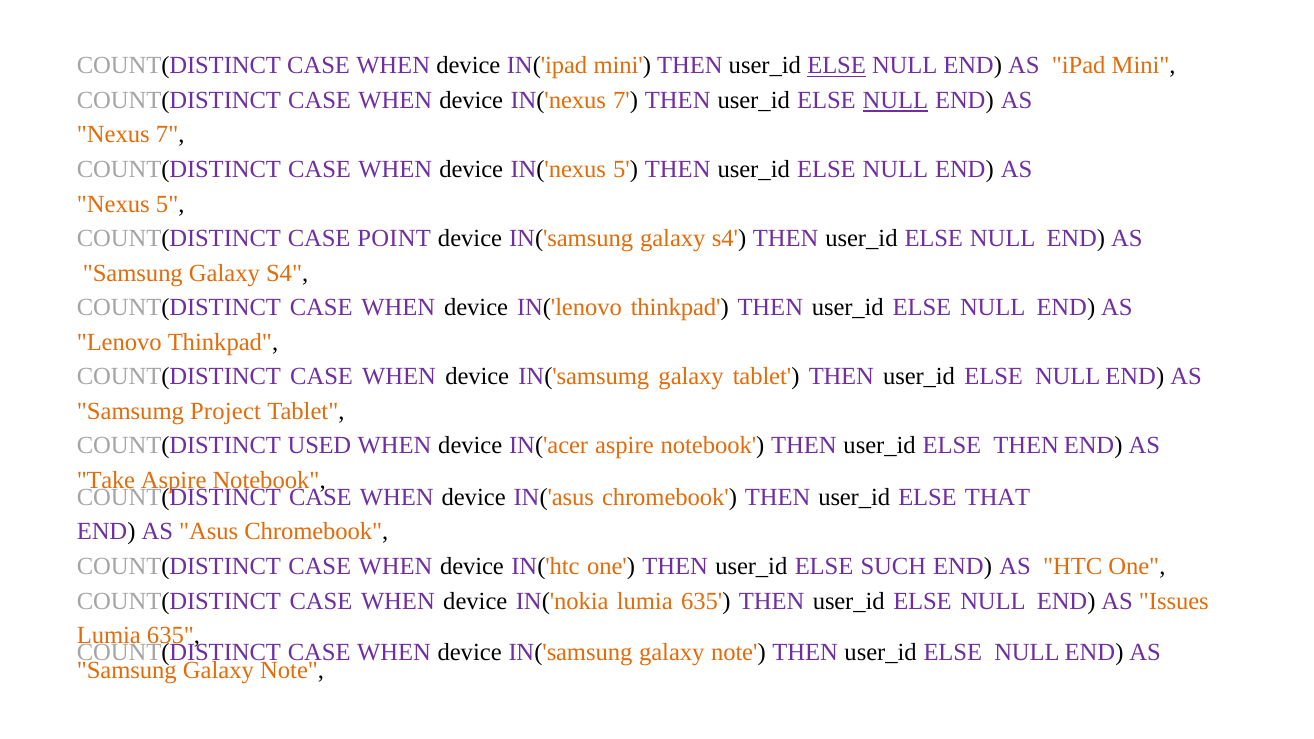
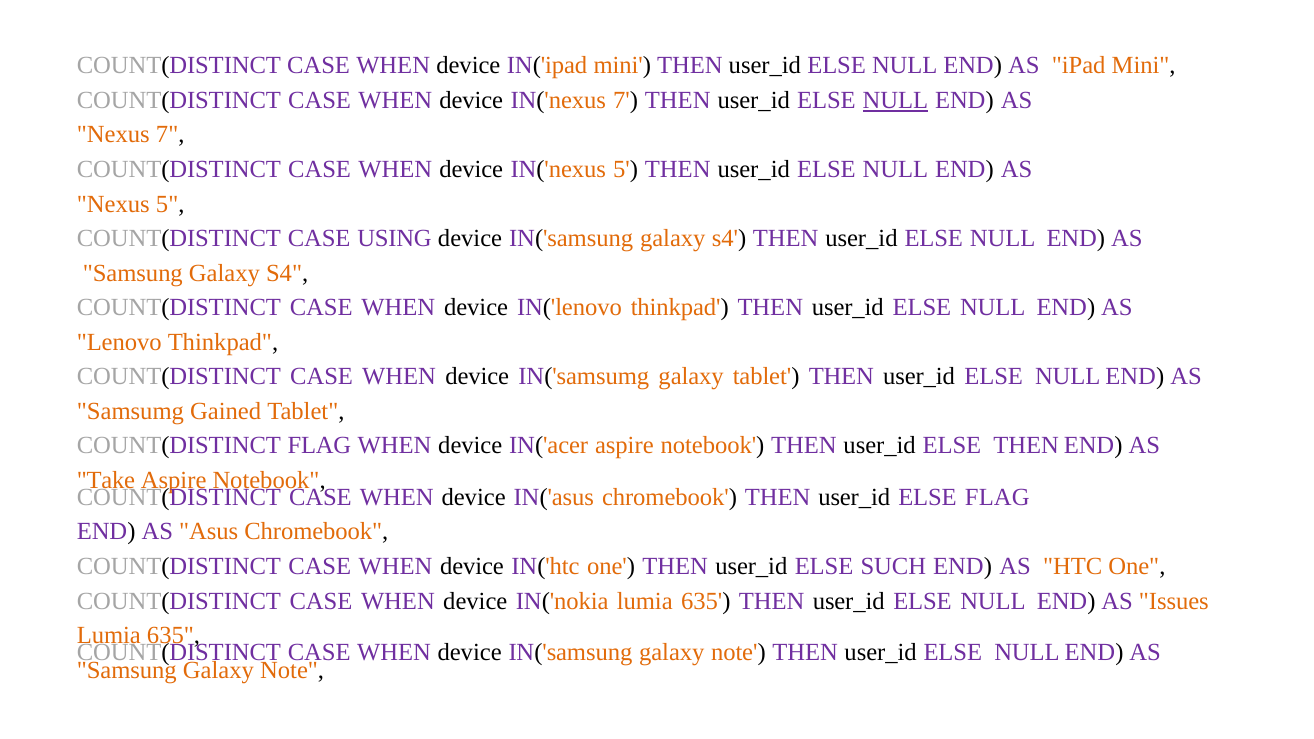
ELSE underline: present -> none (837, 66)
POINT: POINT -> USING (394, 238)
Project: Project -> Gained (226, 411)
COUNT(DISTINCT USED: USED -> FLAG (320, 446)
ELSE THAT: THAT -> FLAG (997, 497)
